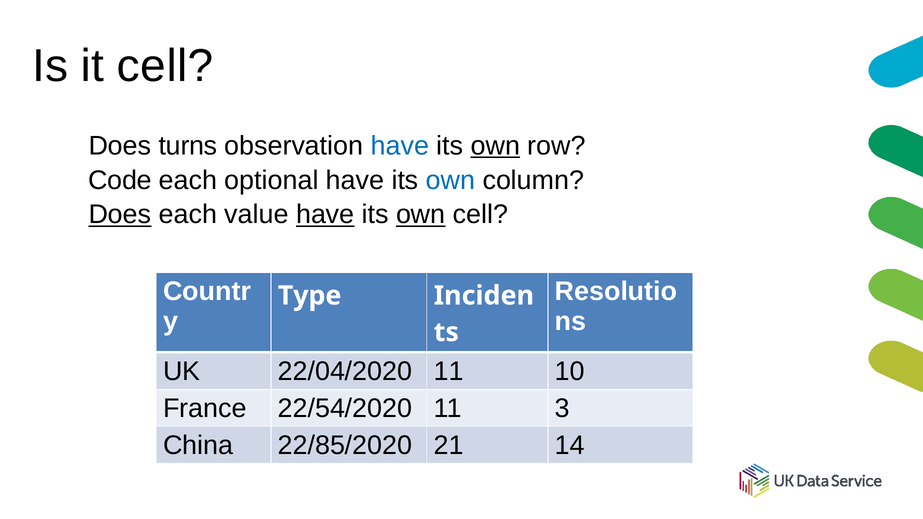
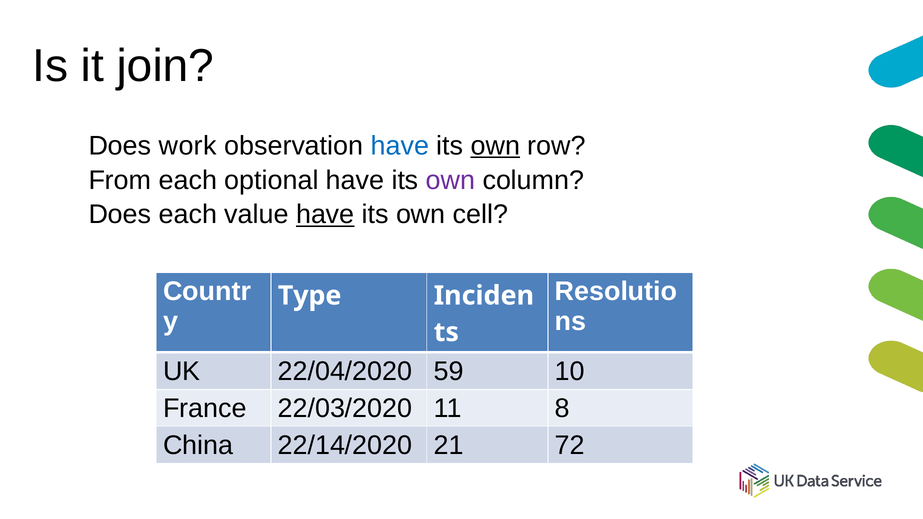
it cell: cell -> join (165, 66)
turns: turns -> work (188, 146)
Code: Code -> From (120, 180)
own colour: blue -> purple (451, 180)
Does underline: present -> none (120, 215)
own underline: present -> none (421, 215)
22/04/2020 11: 11 -> 59 (449, 371)
22/54/2020: 22/54/2020 -> 22/03/2020 (345, 408)
3: 3 -> 8 (562, 408)
22/85/2020: 22/85/2020 -> 22/14/2020 (345, 445)
14: 14 -> 72 (570, 445)
